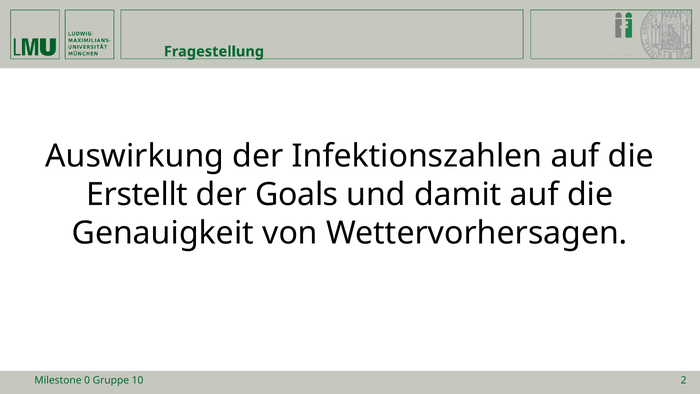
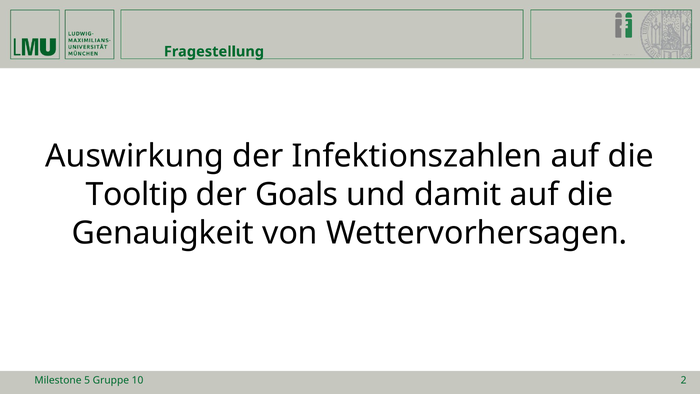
Erstellt: Erstellt -> Tooltip (137, 195)
0: 0 -> 5 (87, 380)
